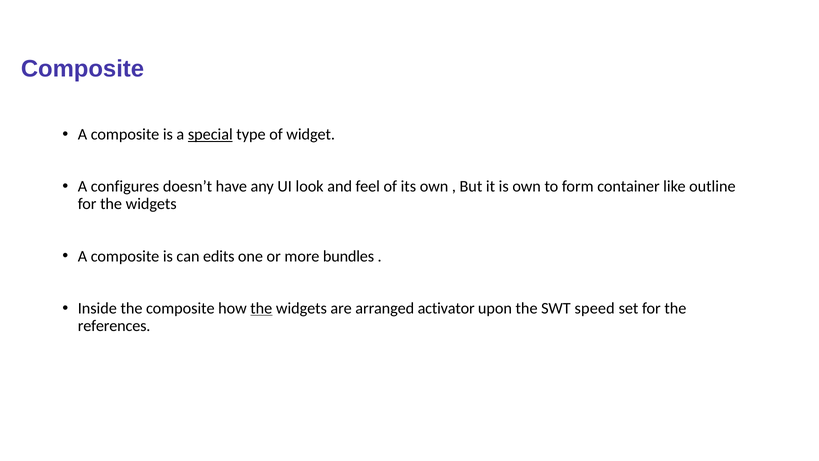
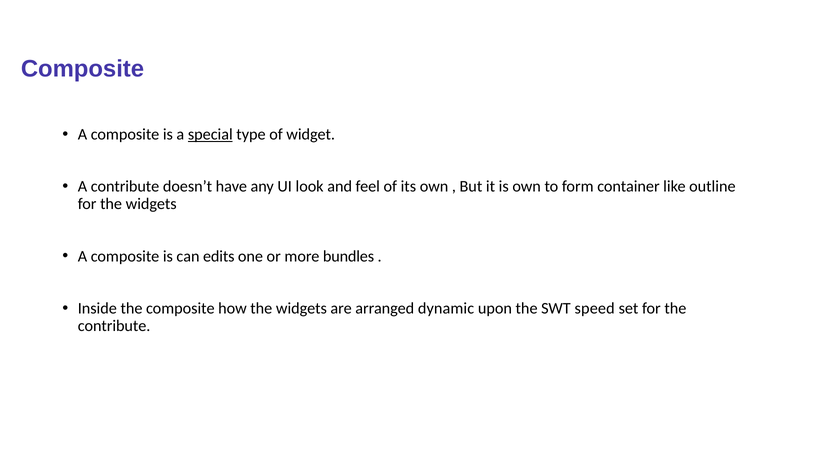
A configures: configures -> contribute (125, 186)
the underline: present -> none (261, 308)
activator: activator -> dynamic (446, 308)
references: references -> contribute (114, 326)
